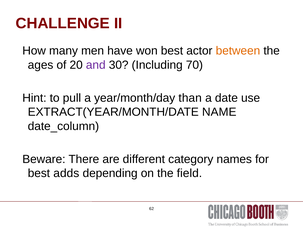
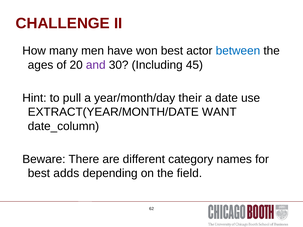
between colour: orange -> blue (238, 51)
70: 70 -> 45 (194, 65)
than: than -> their (190, 98)
NAME: NAME -> WANT (219, 112)
